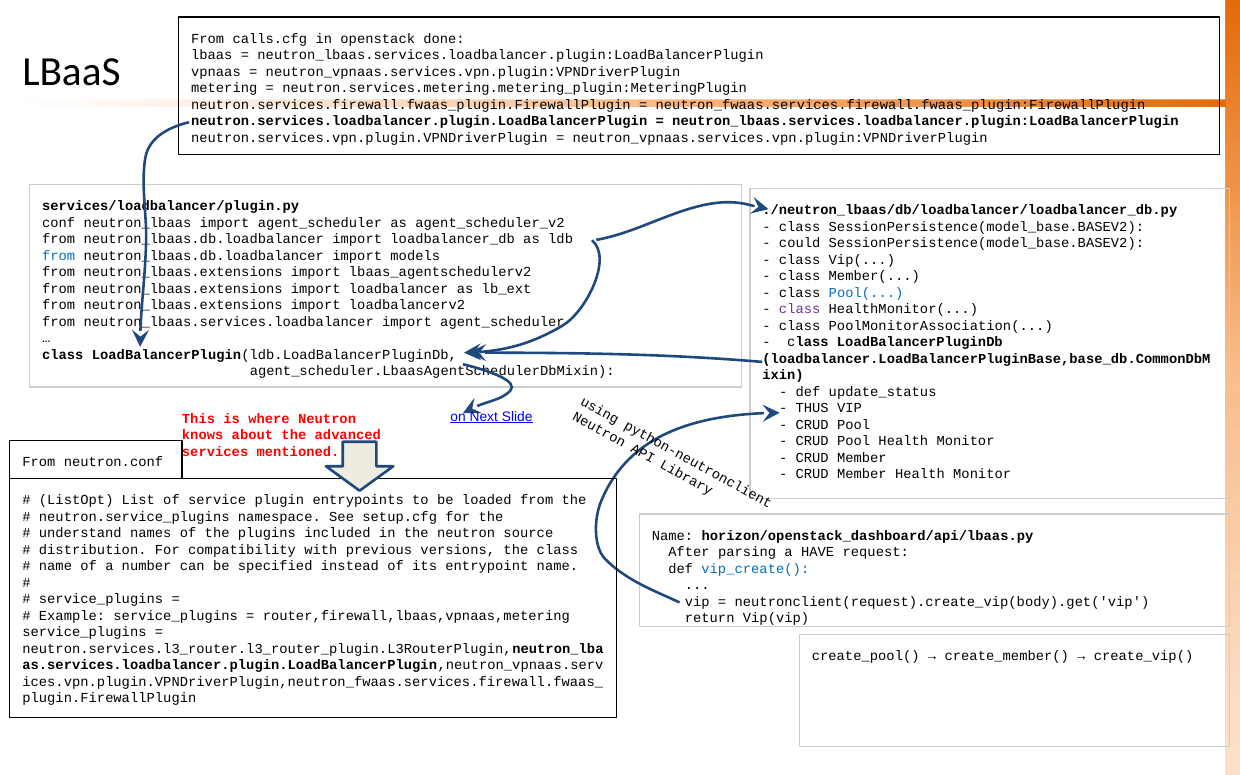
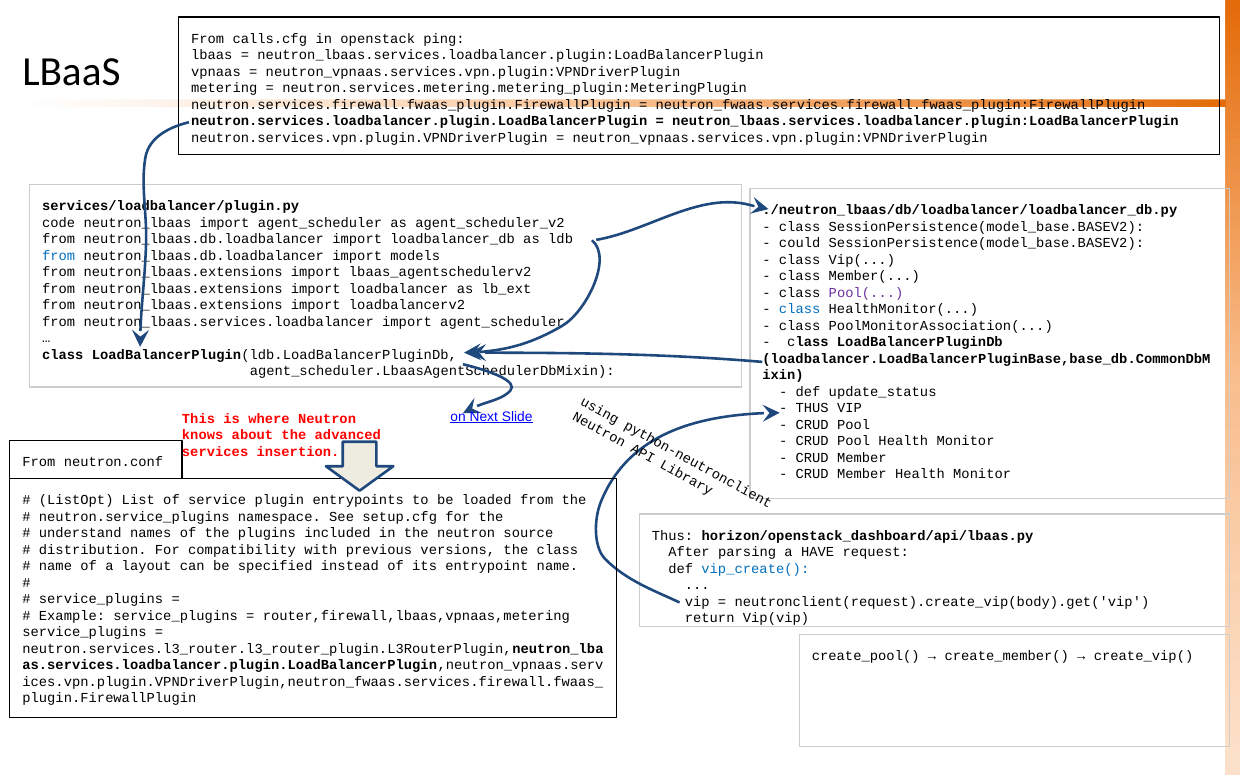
done: done -> ping (444, 39)
conf: conf -> code (59, 223)
Pool( colour: blue -> purple (866, 293)
class colour: purple -> blue (800, 309)
mentioned: mentioned -> insertion (298, 452)
Name: Name -> Thus (672, 536)
number: number -> layout (147, 566)
